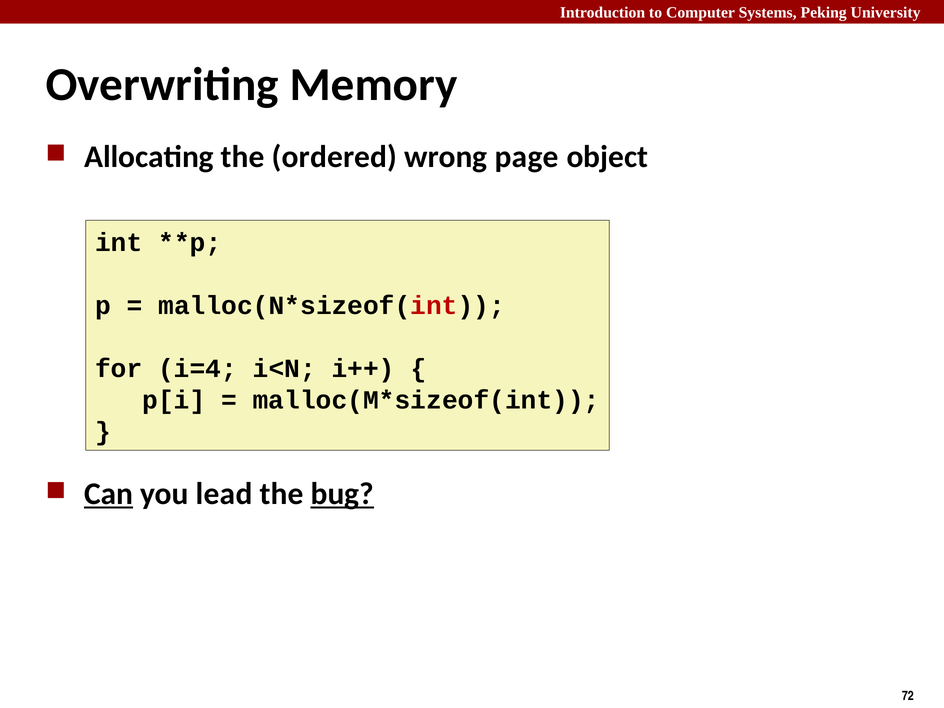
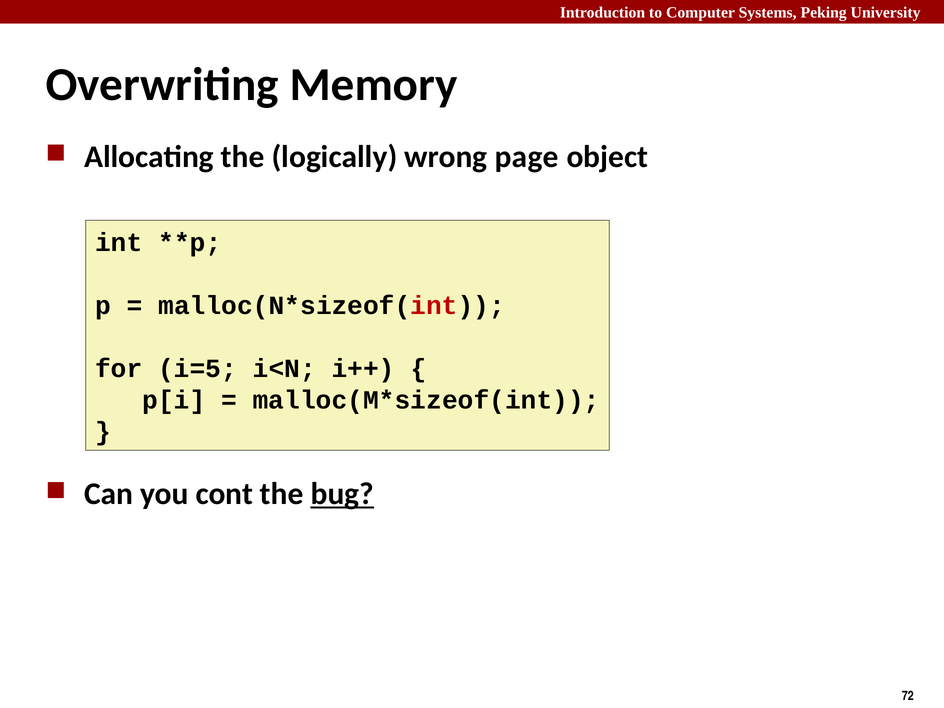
ordered: ordered -> logically (334, 157)
i=4: i=4 -> i=5 (198, 369)
Can underline: present -> none (109, 494)
lead: lead -> cont (224, 494)
